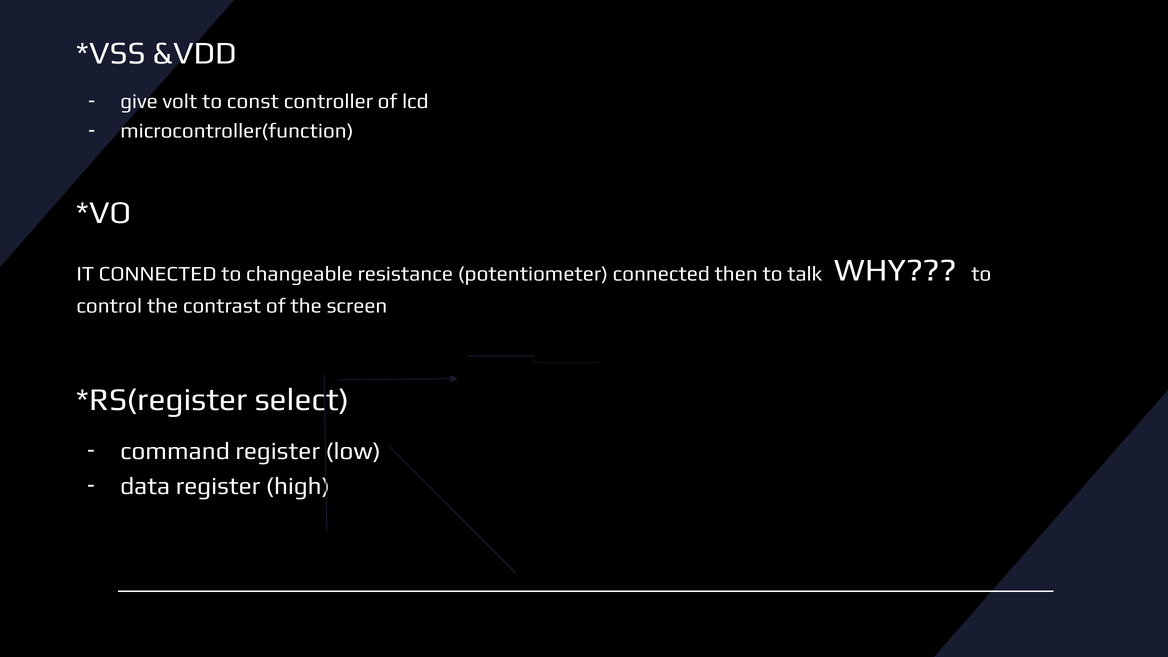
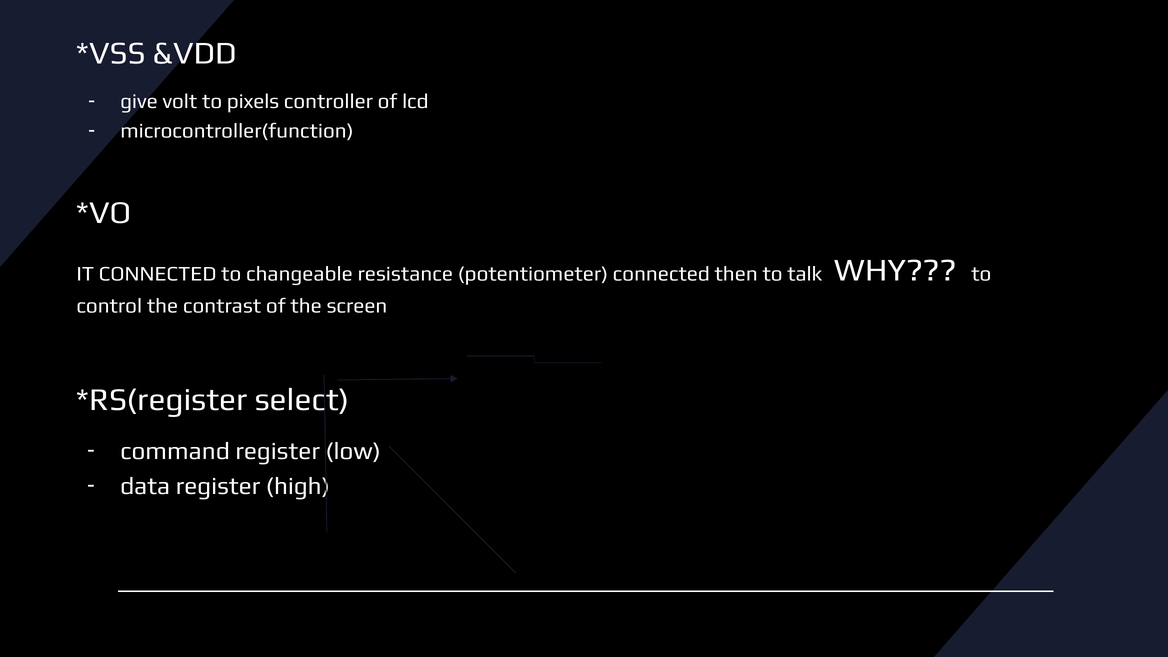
const: const -> pixels (253, 101)
